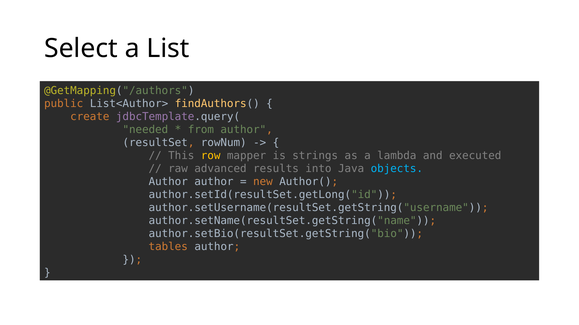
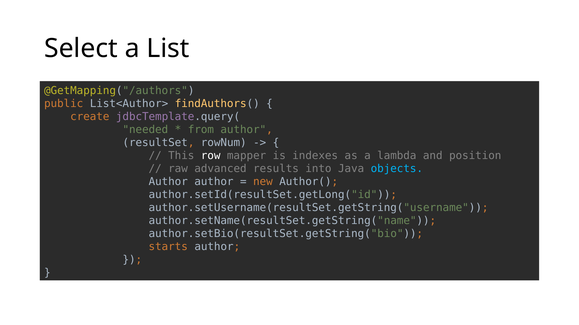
row colour: yellow -> white (211, 156)
strings: strings -> indexes (315, 156)
executed: executed -> position (475, 156)
tables: tables -> starts (168, 247)
